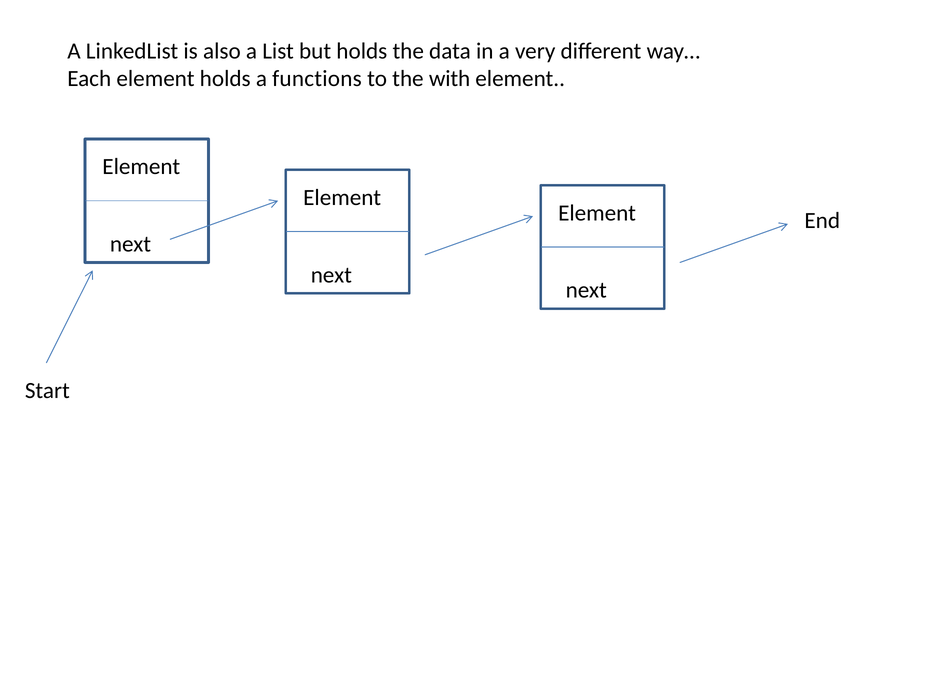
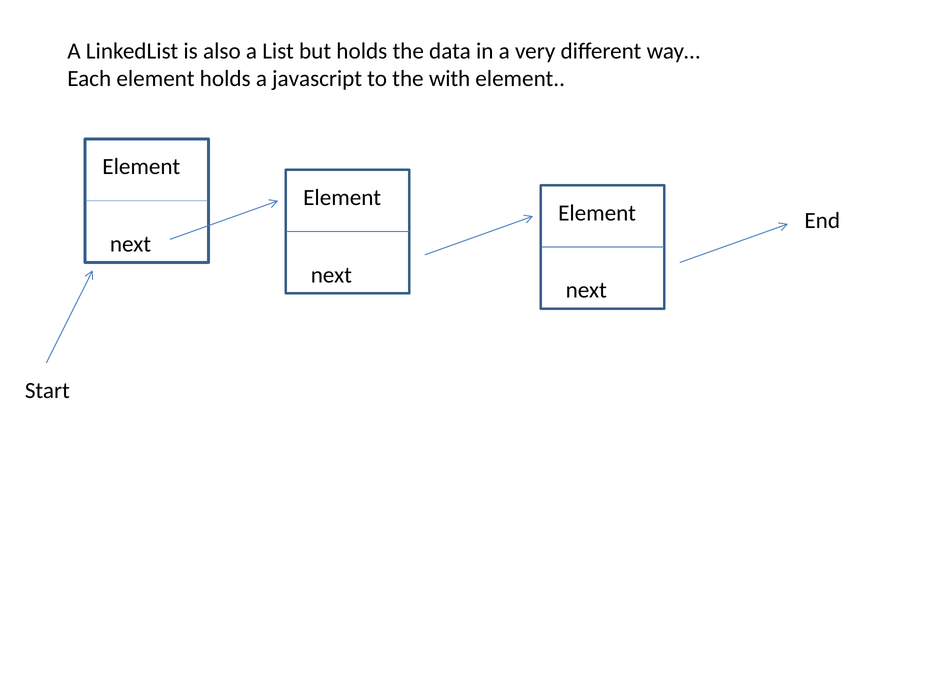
functions: functions -> javascript (317, 79)
